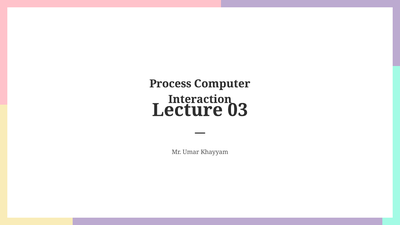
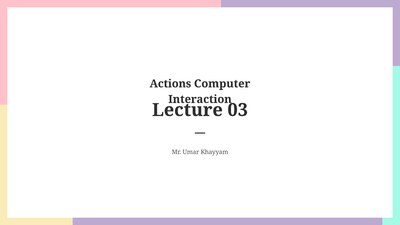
Process: Process -> Actions (170, 84)
